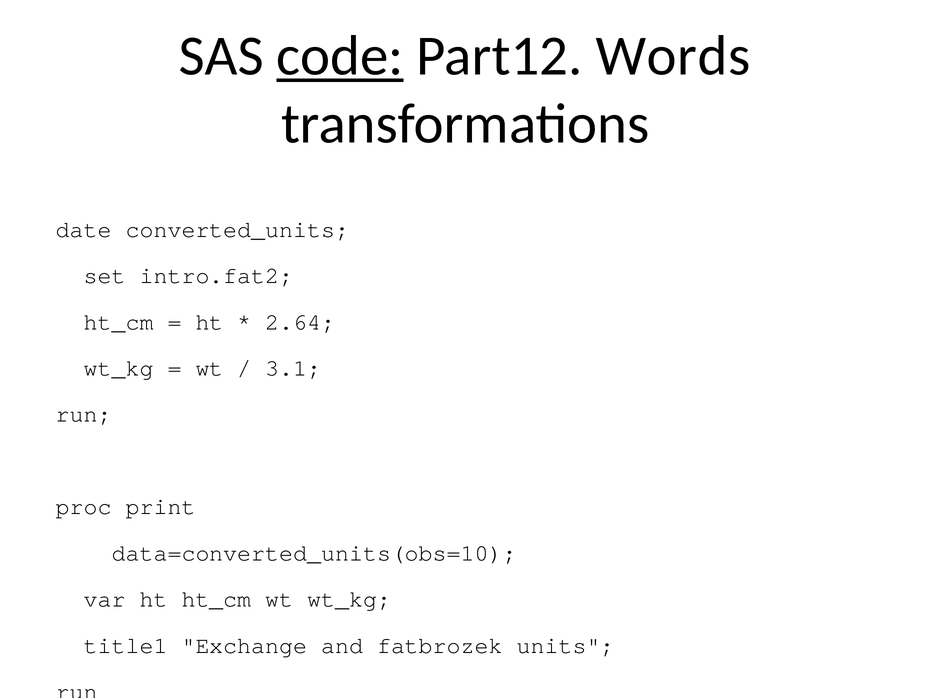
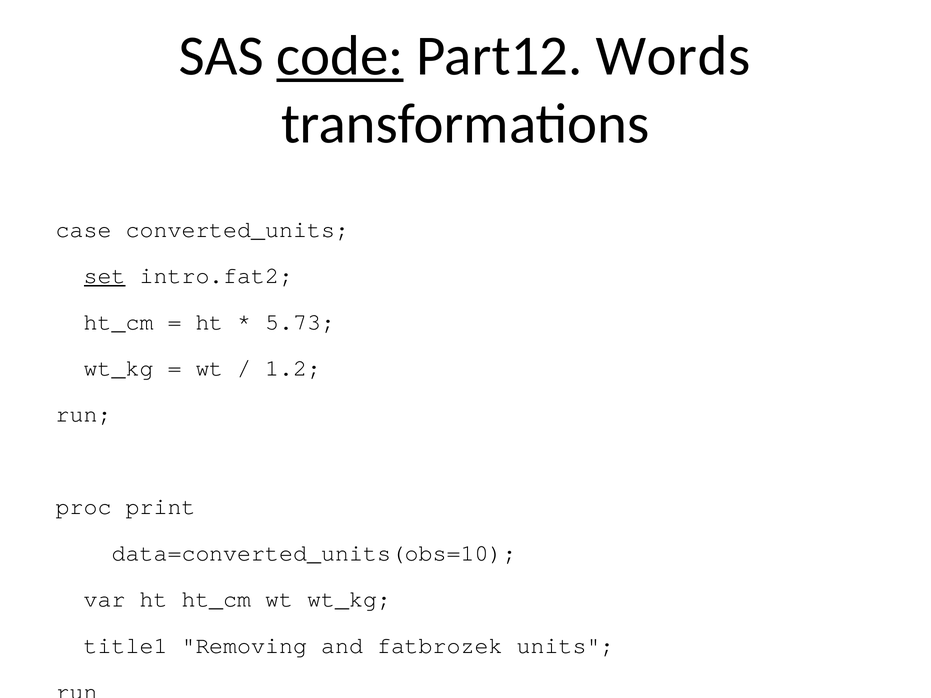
date: date -> case (84, 229)
set underline: none -> present (105, 276)
2.64: 2.64 -> 5.73 (300, 322)
3.1: 3.1 -> 1.2 (293, 368)
Exchange: Exchange -> Removing (244, 646)
